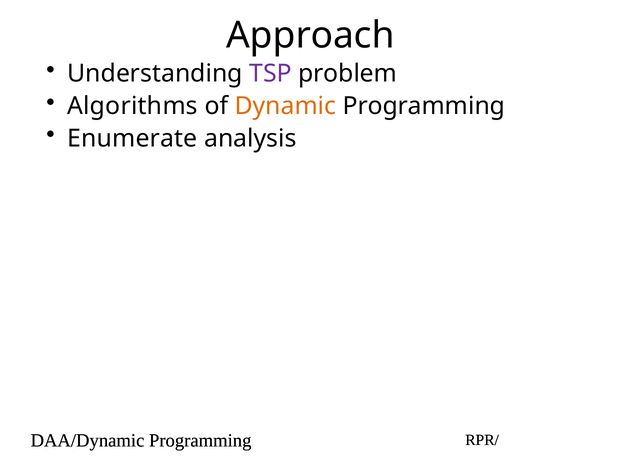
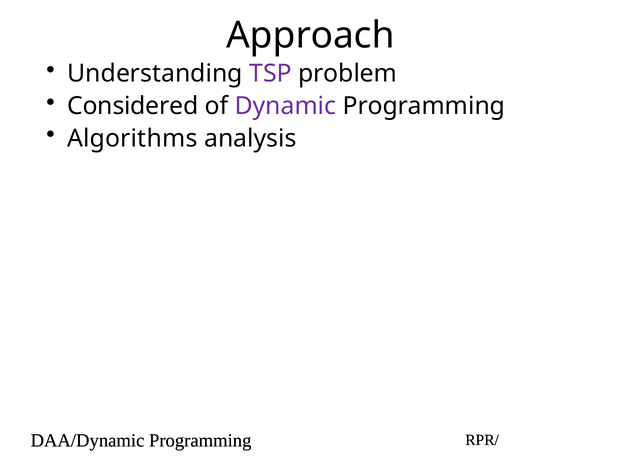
Algorithms: Algorithms -> Considered (133, 106)
Dynamic colour: orange -> purple (285, 106)
Enumerate: Enumerate -> Algorithms (132, 138)
